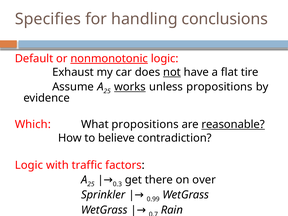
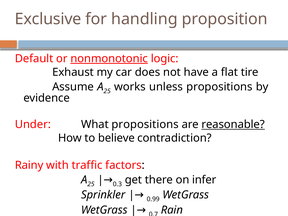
Specifies: Specifies -> Exclusive (48, 19)
conclusions: conclusions -> proposition (225, 19)
not underline: present -> none (172, 72)
works underline: present -> none (130, 87)
Which: Which -> Under (33, 124)
Logic: Logic -> Rainy (29, 165)
over: over -> infer (204, 180)
